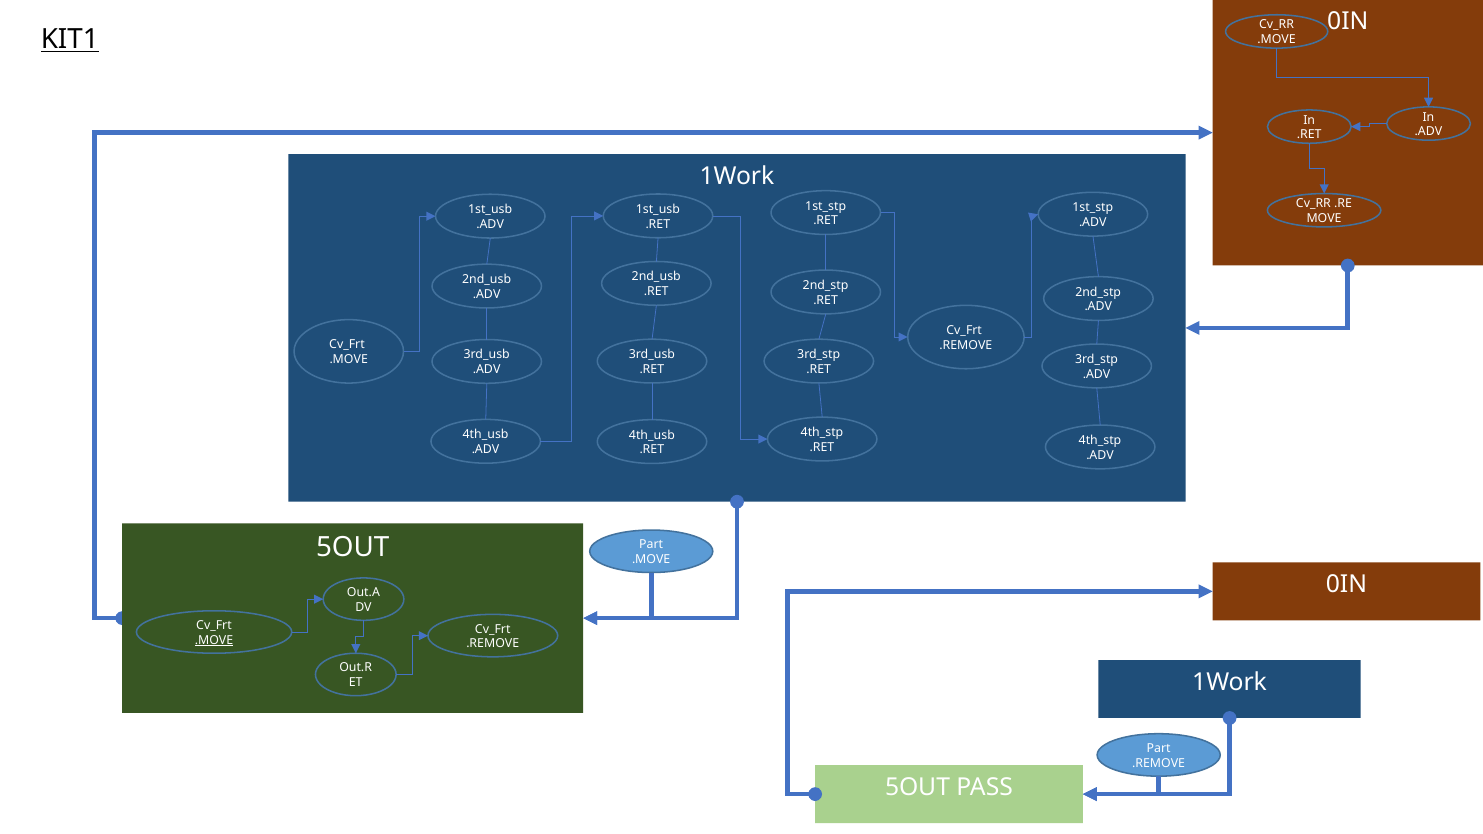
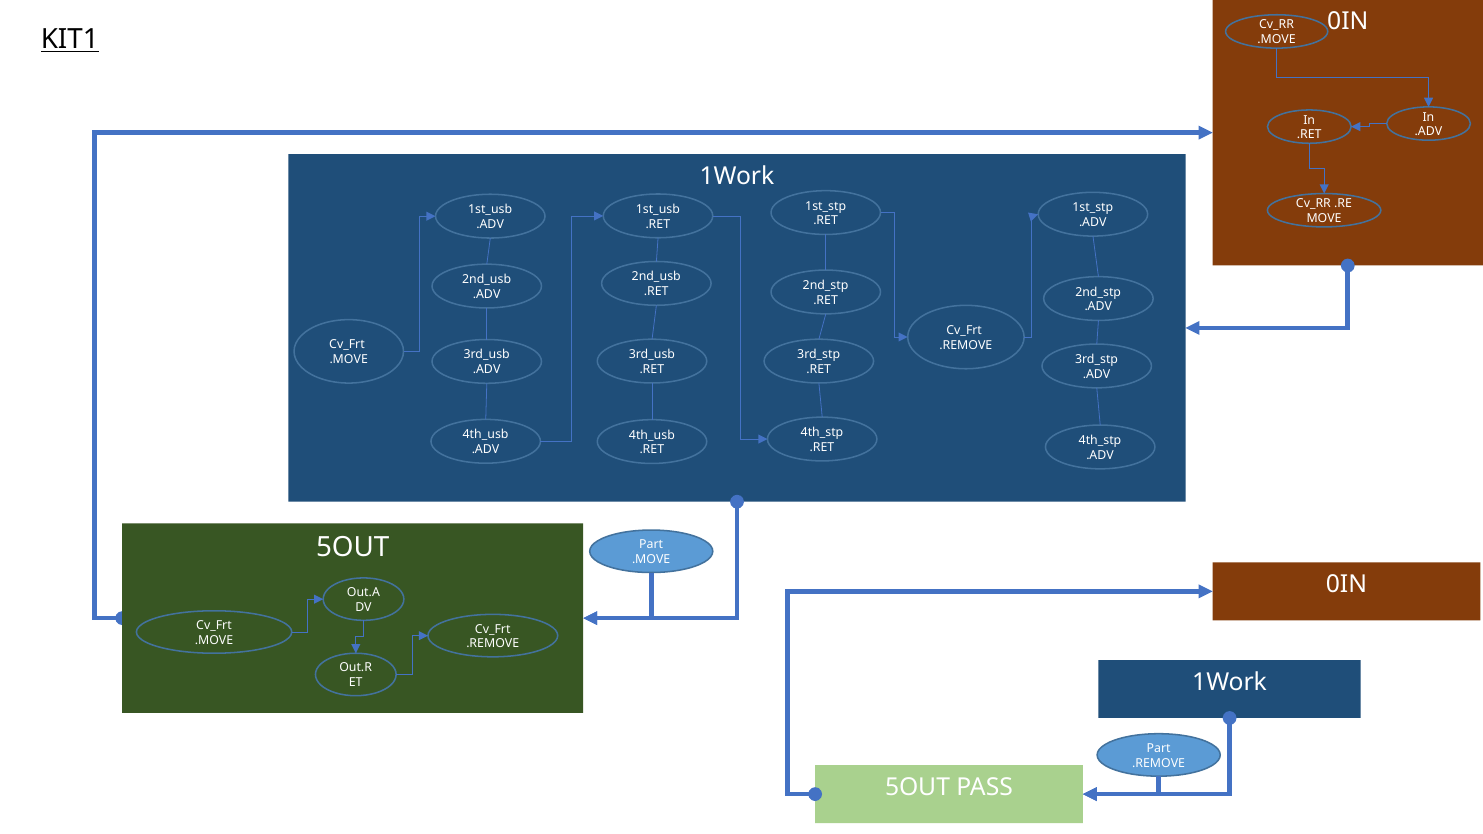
.MOVE underline: present -> none (214, 640)
